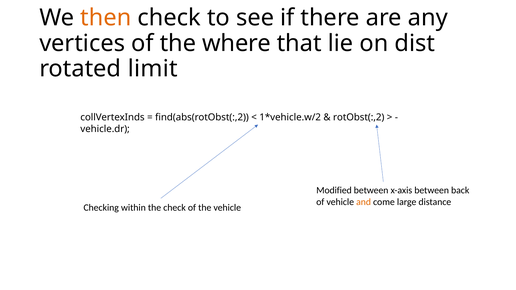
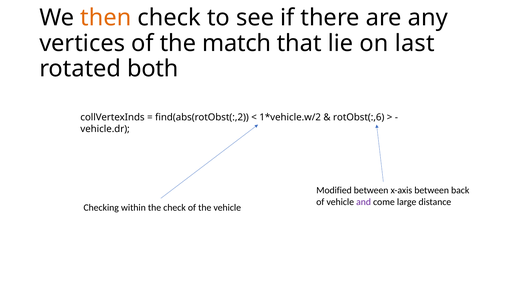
where: where -> match (237, 43)
dist: dist -> last (415, 43)
limit: limit -> both (153, 69)
rotObst(:,2: rotObst(:,2 -> rotObst(:,6 (359, 117)
and colour: orange -> purple (364, 202)
